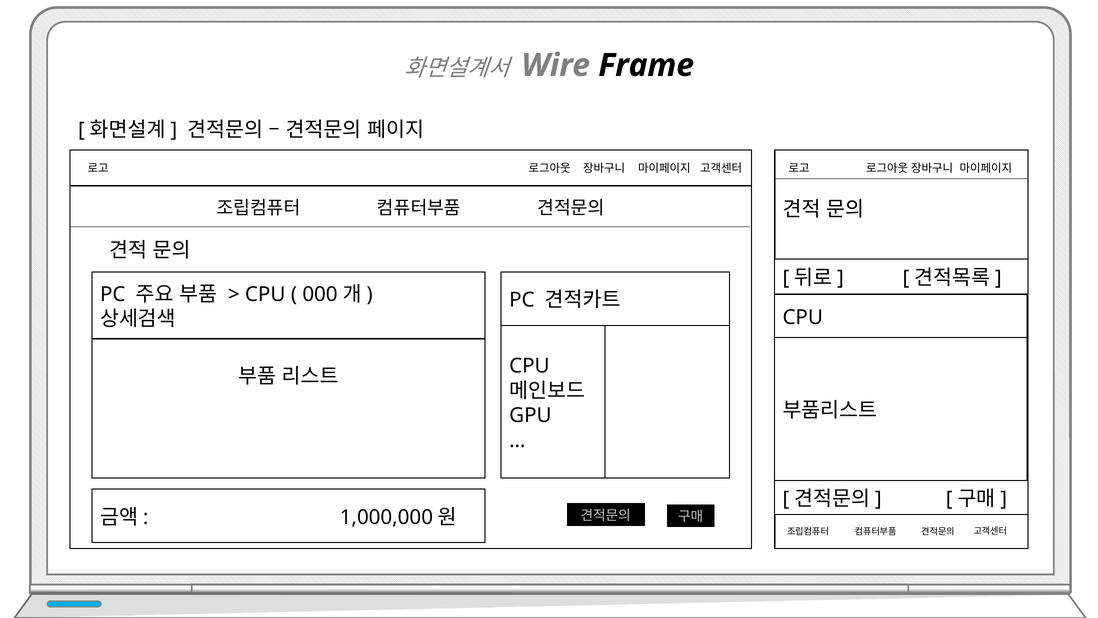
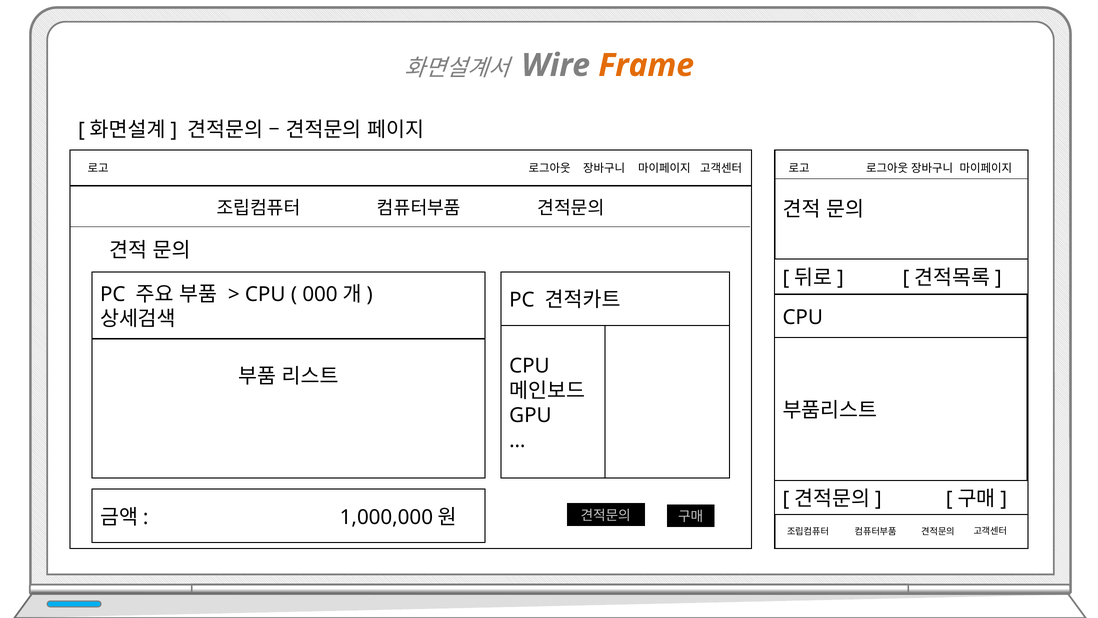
Frame colour: black -> orange (646, 65)
